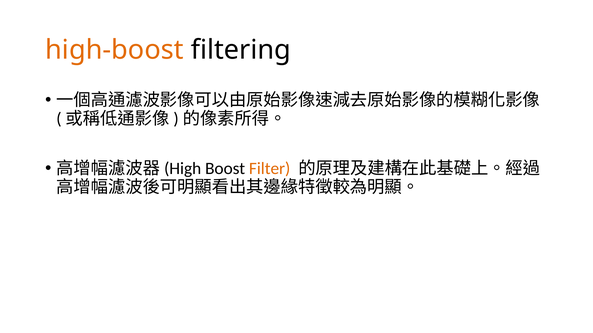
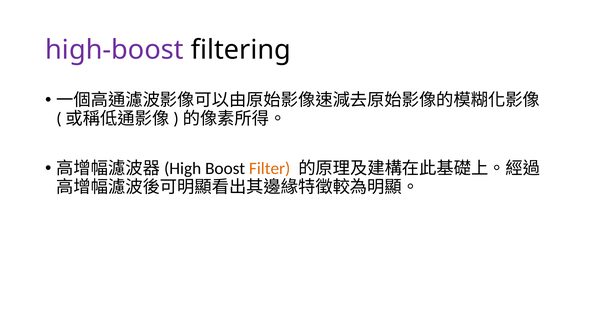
high-boost colour: orange -> purple (114, 50)
